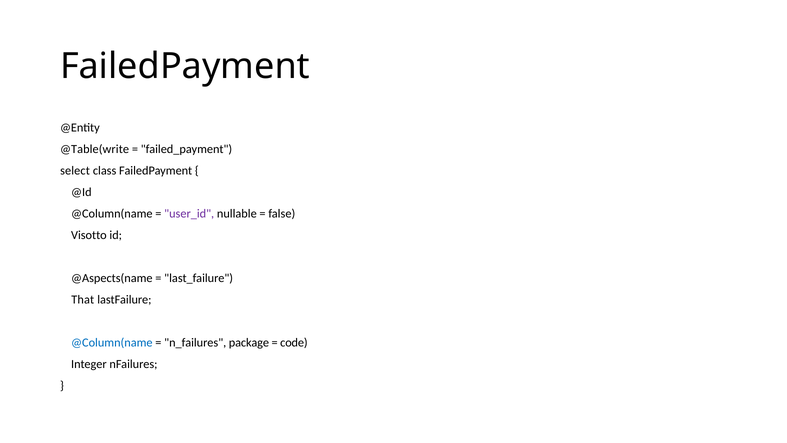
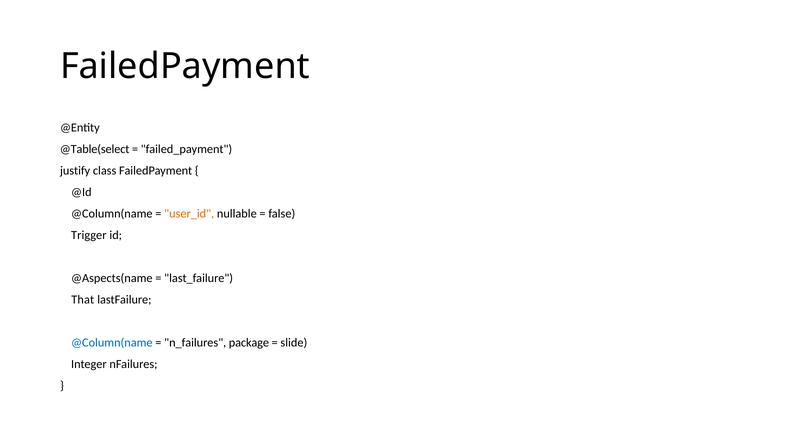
@Table(write: @Table(write -> @Table(select (95, 149)
select: select -> justify (75, 170)
user_id colour: purple -> orange (189, 213)
Visotto: Visotto -> Trigger (89, 235)
code: code -> slide (294, 342)
